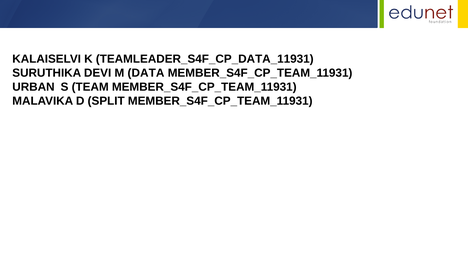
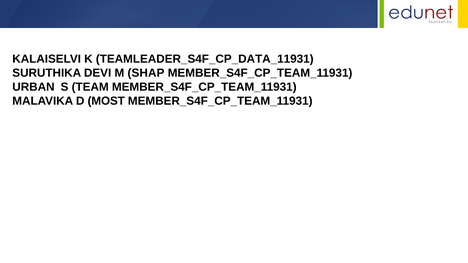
DATA: DATA -> SHAP (146, 73)
SPLIT: SPLIT -> MOST (106, 101)
